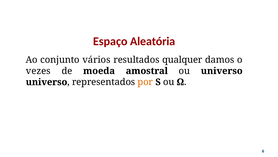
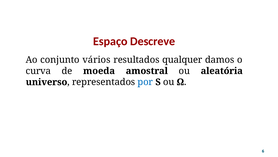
Aleatória: Aleatória -> Descreve (153, 41)
vezes: vezes -> curva (38, 71)
ou universo: universo -> aleatória (222, 71)
por colour: orange -> blue (145, 82)
